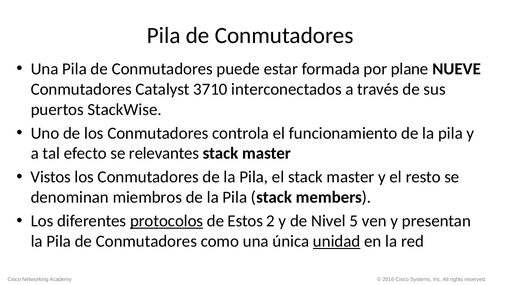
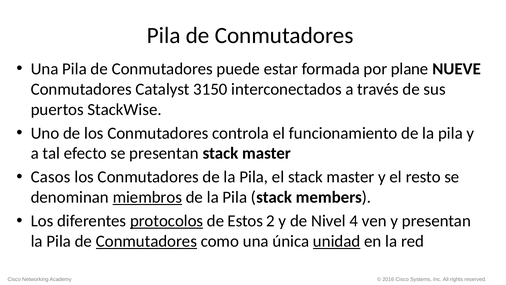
3710: 3710 -> 3150 (210, 89)
se relevantes: relevantes -> presentan (164, 153)
Vistos: Vistos -> Casos (51, 177)
miembros underline: none -> present (147, 197)
5: 5 -> 4 (354, 221)
Conmutadores underline: none -> present (146, 241)
